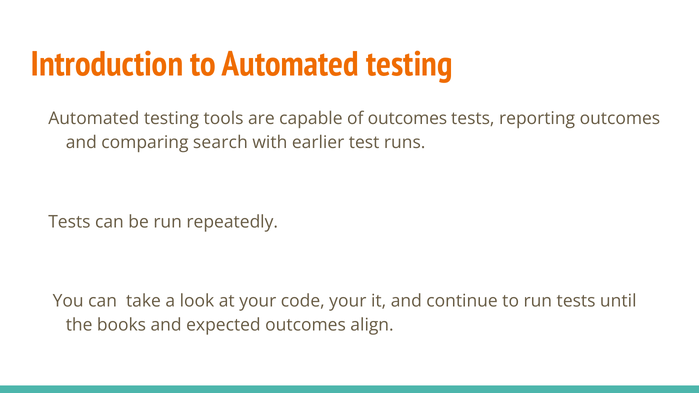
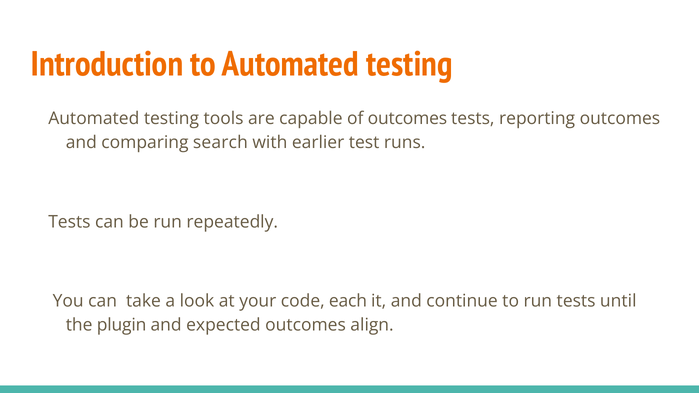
code your: your -> each (348, 301)
books: books -> plugin (122, 325)
